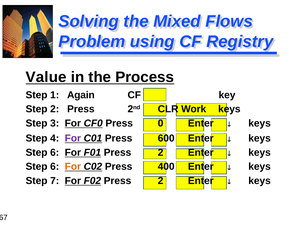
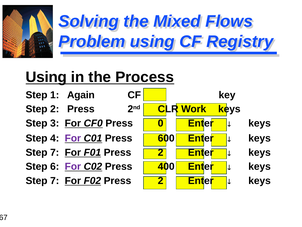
Value: Value -> Using (46, 77)
6: 6 -> 7 (55, 152)
For colour: orange -> purple (73, 166)
